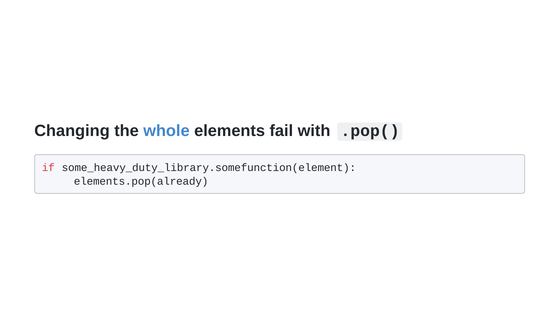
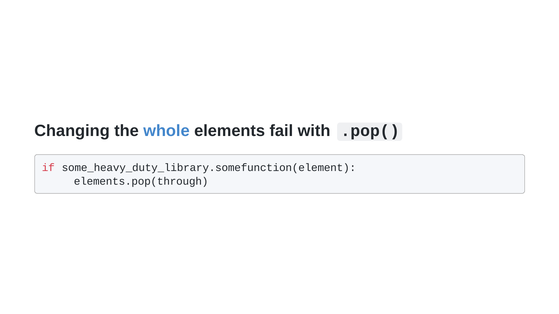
elements.pop(already: elements.pop(already -> elements.pop(through (141, 182)
